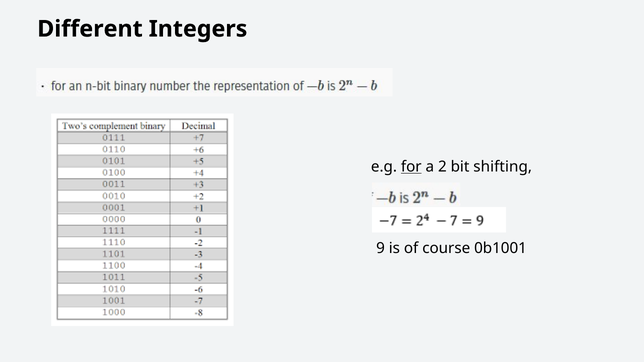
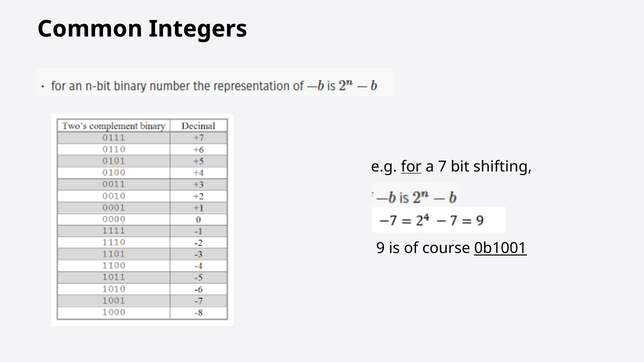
Different: Different -> Common (90, 29)
2: 2 -> 7 (442, 167)
0b1001 underline: none -> present (501, 249)
